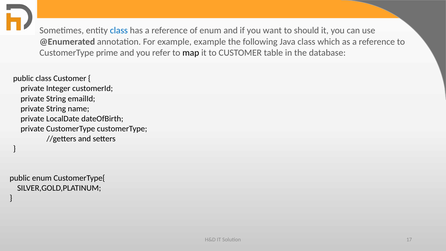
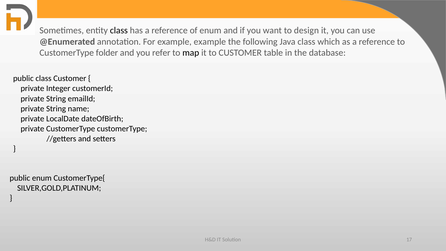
class colour: blue -> black (119, 31)
should: should -> design (306, 31)
prime: prime -> folder (107, 53)
